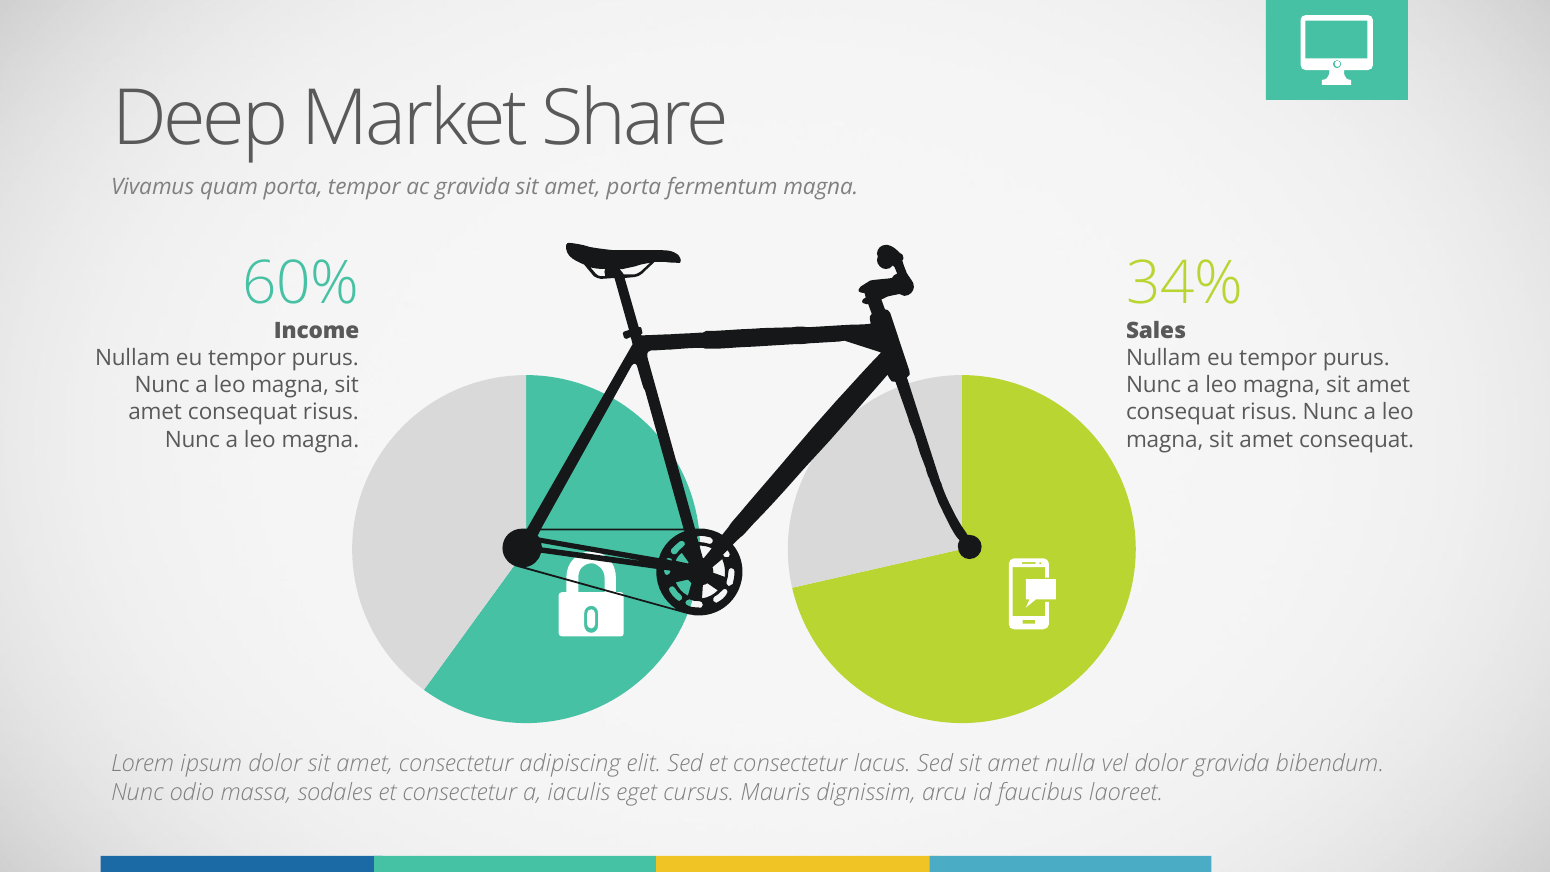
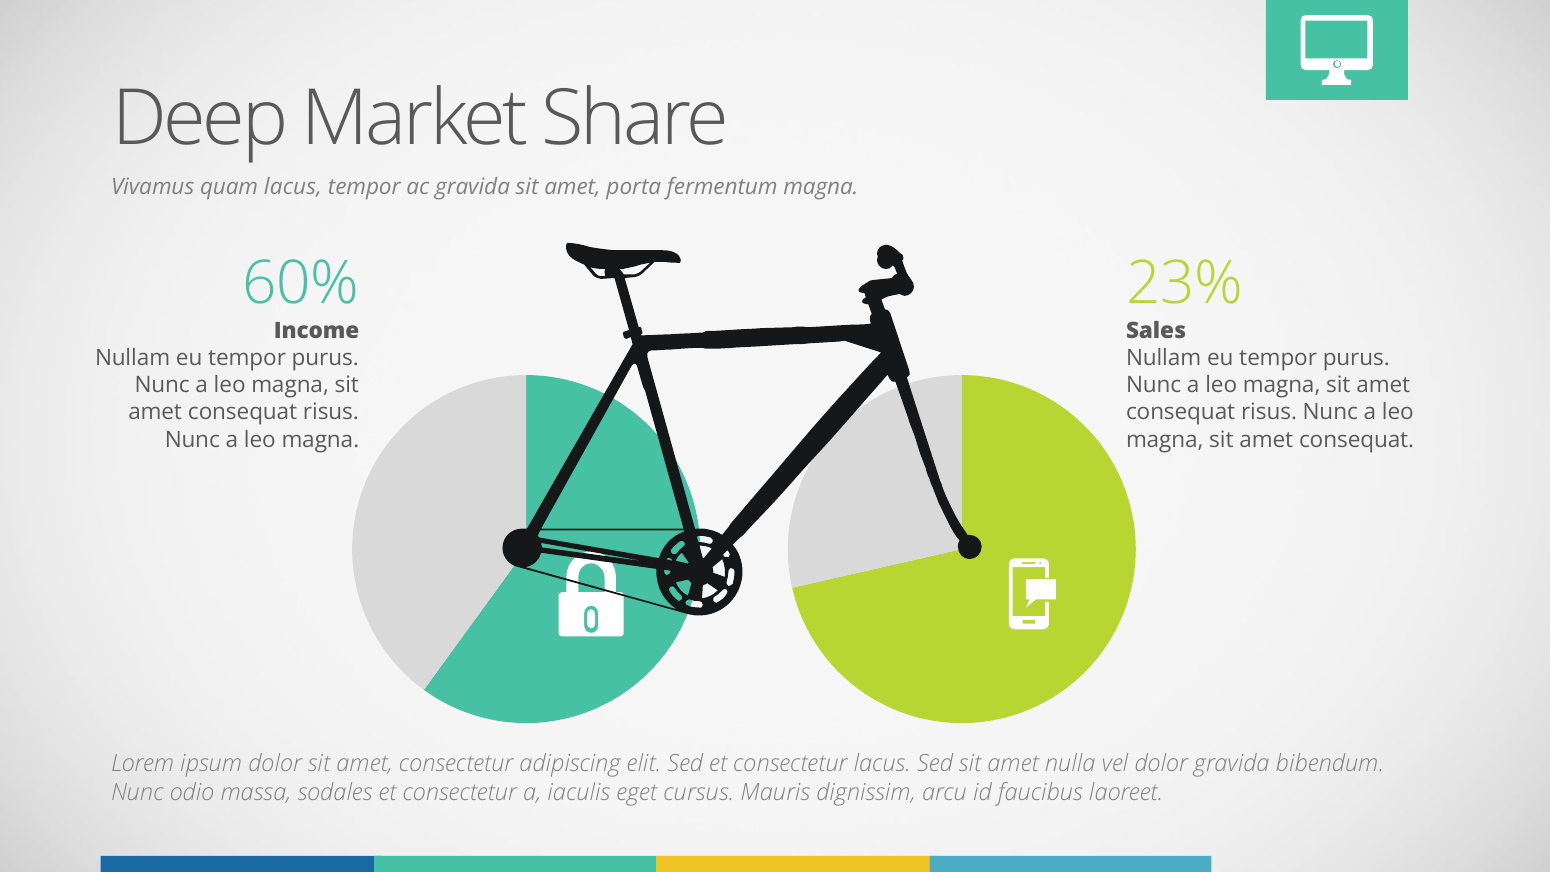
quam porta: porta -> lacus (293, 187)
34%: 34% -> 23% (1185, 284)
